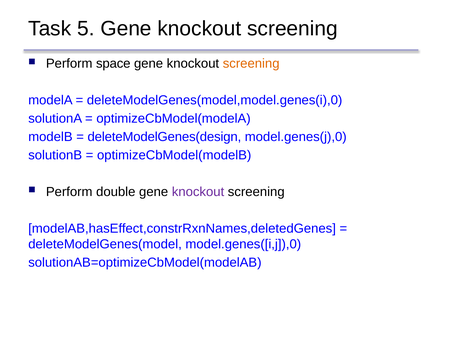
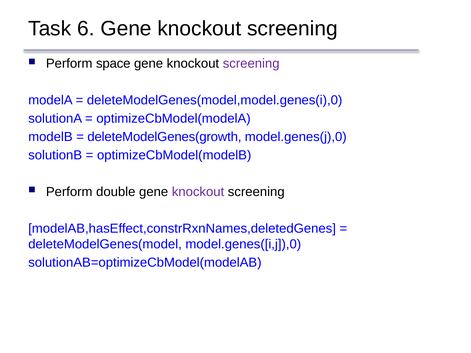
5: 5 -> 6 (86, 29)
screening colour: orange -> purple (251, 64)
deleteModelGenes(design: deleteModelGenes(design -> deleteModelGenes(growth (164, 137)
